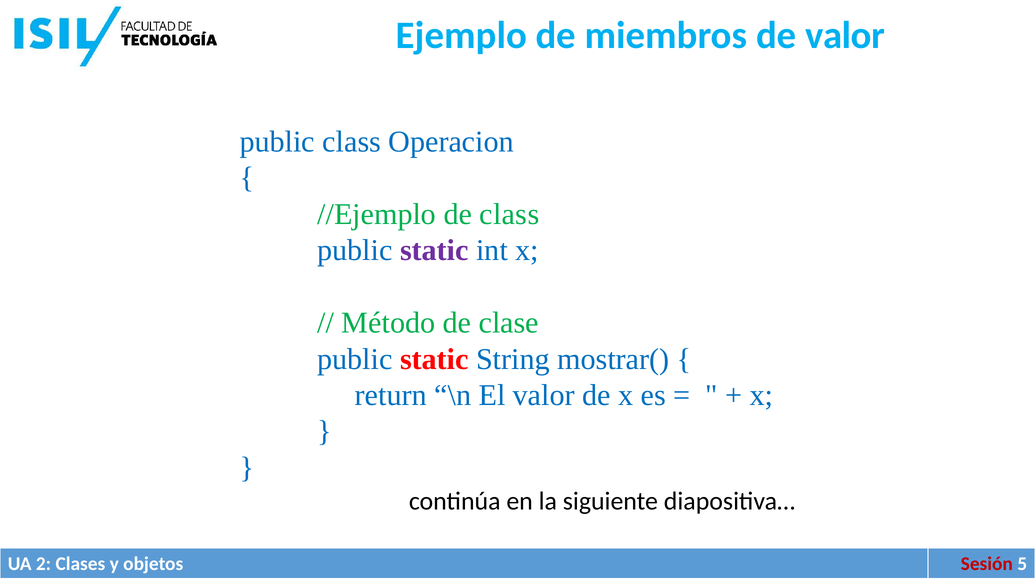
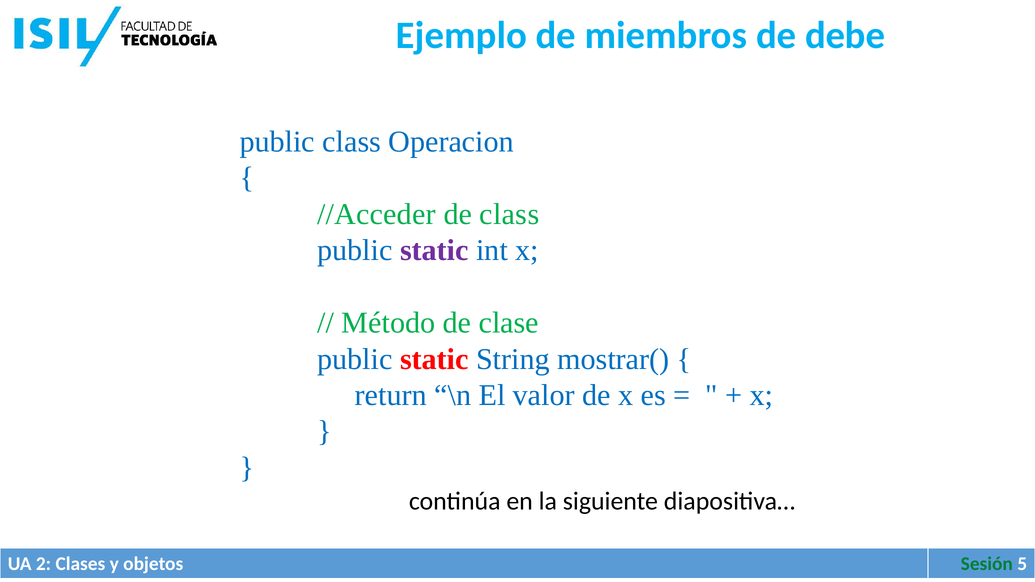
de valor: valor -> debe (845, 36)
//Ejemplo: //Ejemplo -> //Acceder (377, 214)
Sesión colour: red -> green (987, 564)
